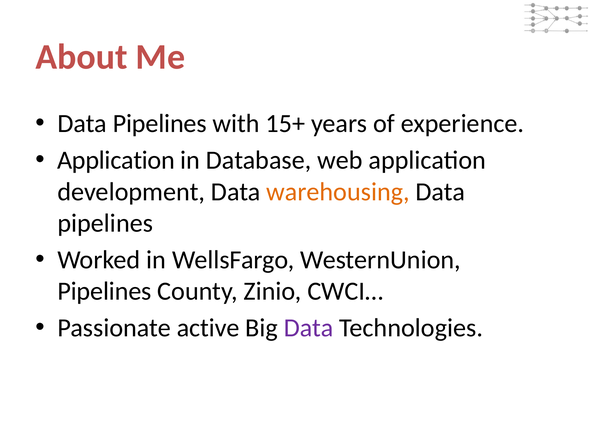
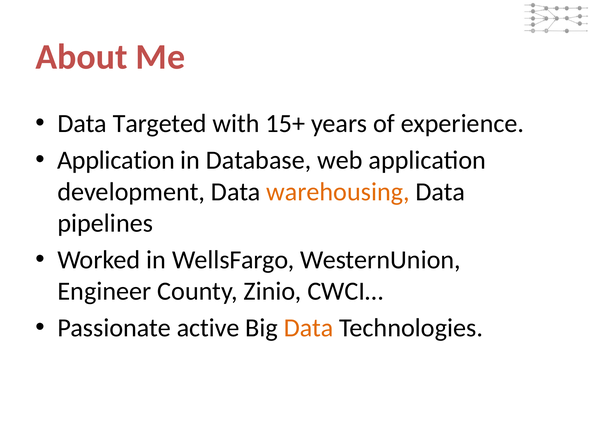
Pipelines: Pipelines -> Targeted (160, 124)
Pipelines: Pipelines -> Engineer (104, 291)
Data colour: purple -> orange (309, 328)
